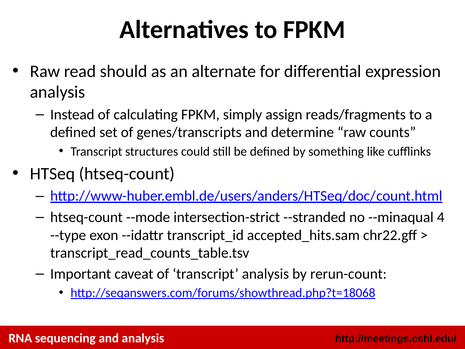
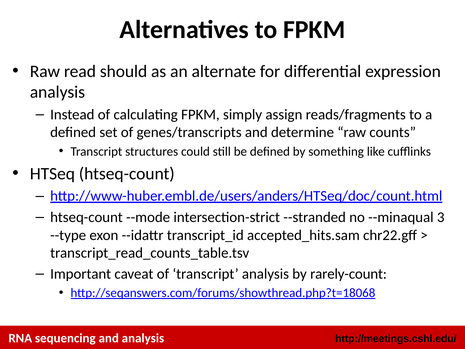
4: 4 -> 3 (441, 217)
rerun-count: rerun-count -> rarely-count (349, 274)
